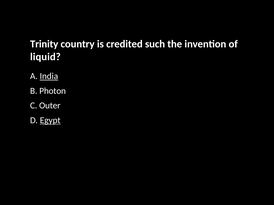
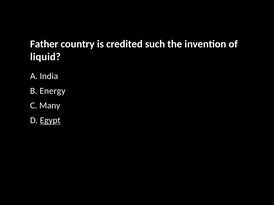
Trinity: Trinity -> Father (44, 44)
India underline: present -> none (49, 76)
Photon: Photon -> Energy (53, 91)
Outer: Outer -> Many (50, 106)
